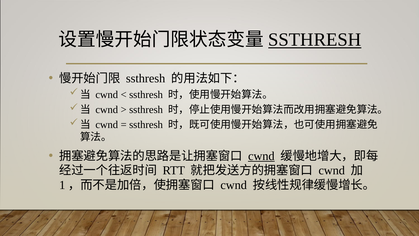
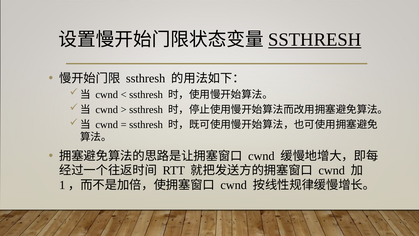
cwnd underline: present -> none (261, 156)
